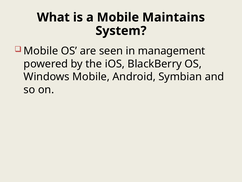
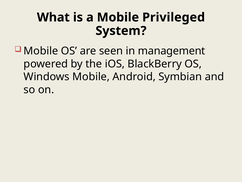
Maintains: Maintains -> Privileged (174, 17)
